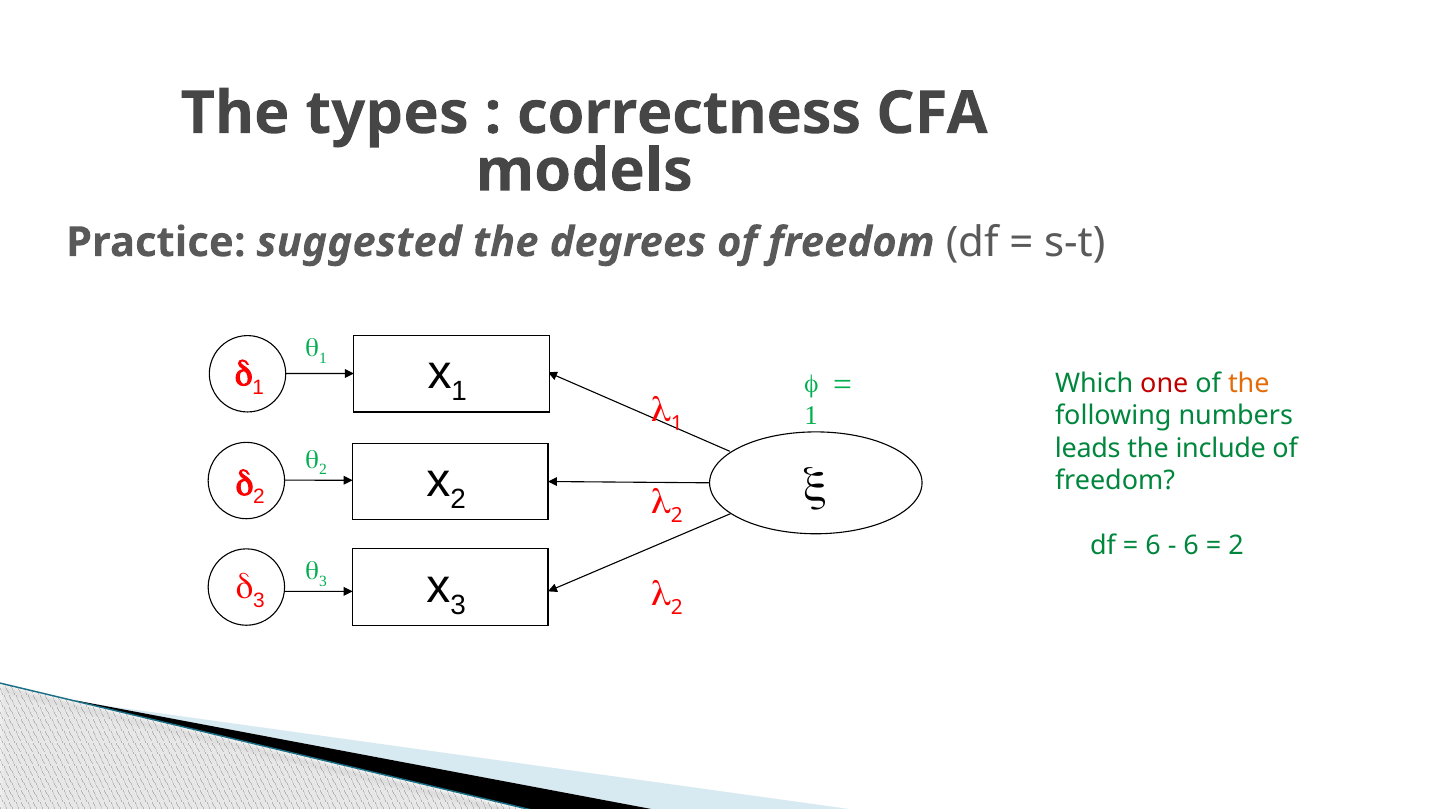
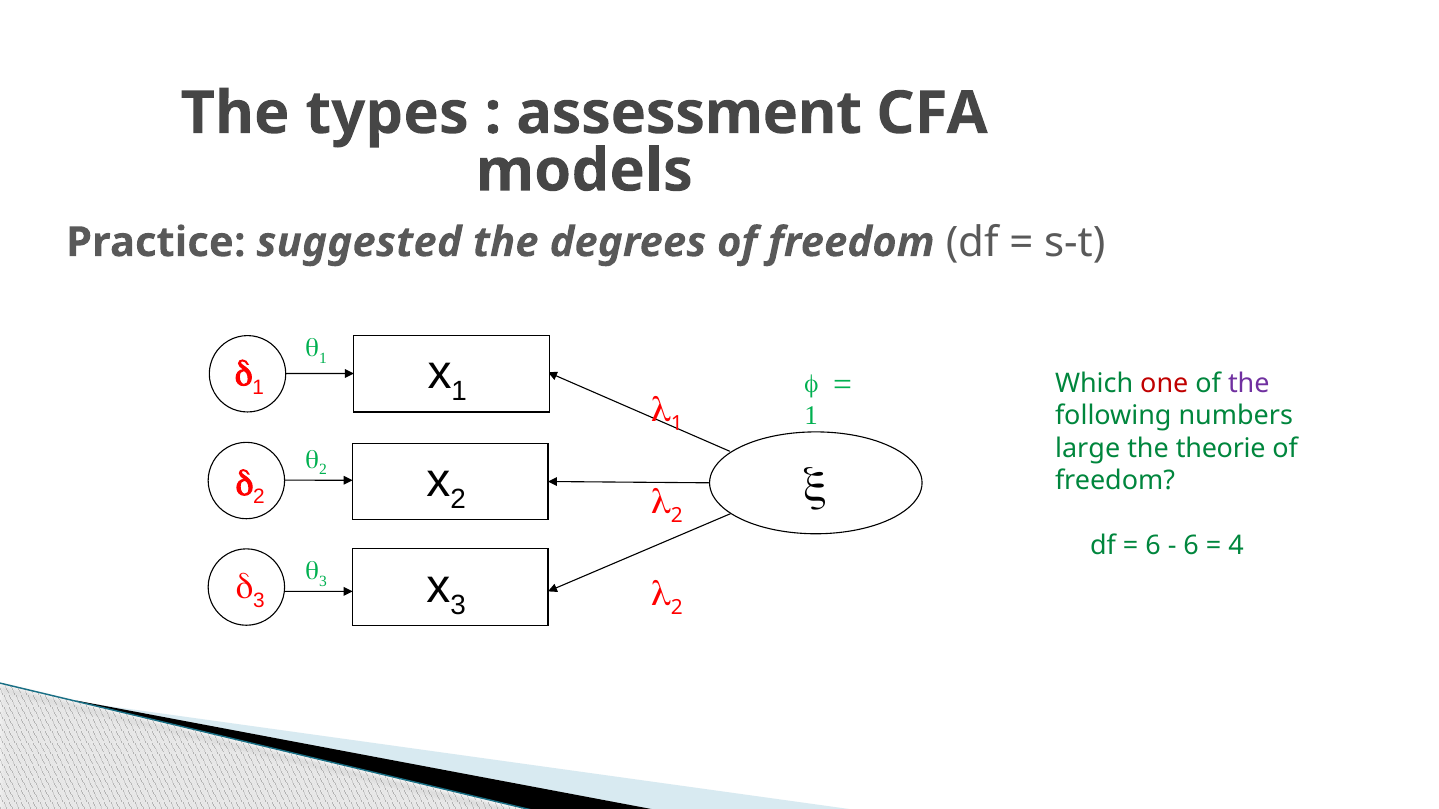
correctness: correctness -> assessment (689, 113)
the colour: orange -> purple (1249, 384)
leads: leads -> large (1088, 448)
include: include -> theorie (1221, 448)
2: 2 -> 4 (1236, 546)
